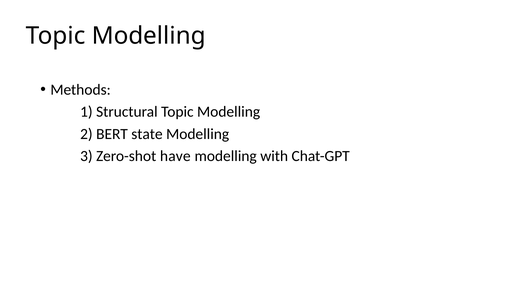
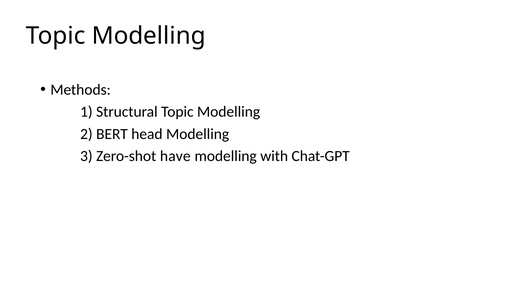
state: state -> head (147, 134)
